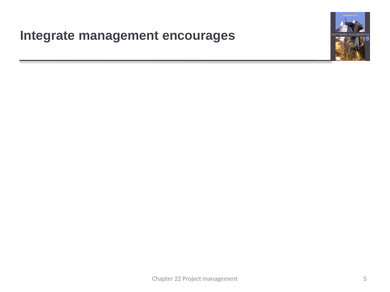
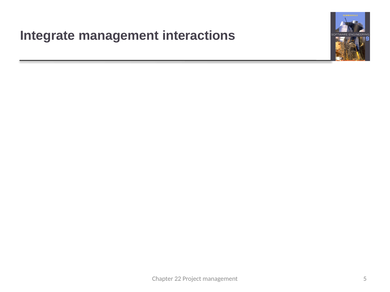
encourages: encourages -> interactions (199, 36)
